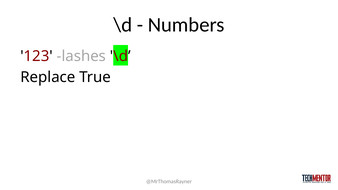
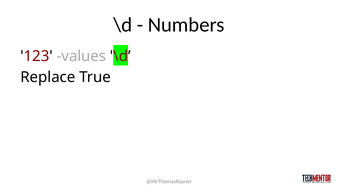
lashes: lashes -> values (81, 56)
